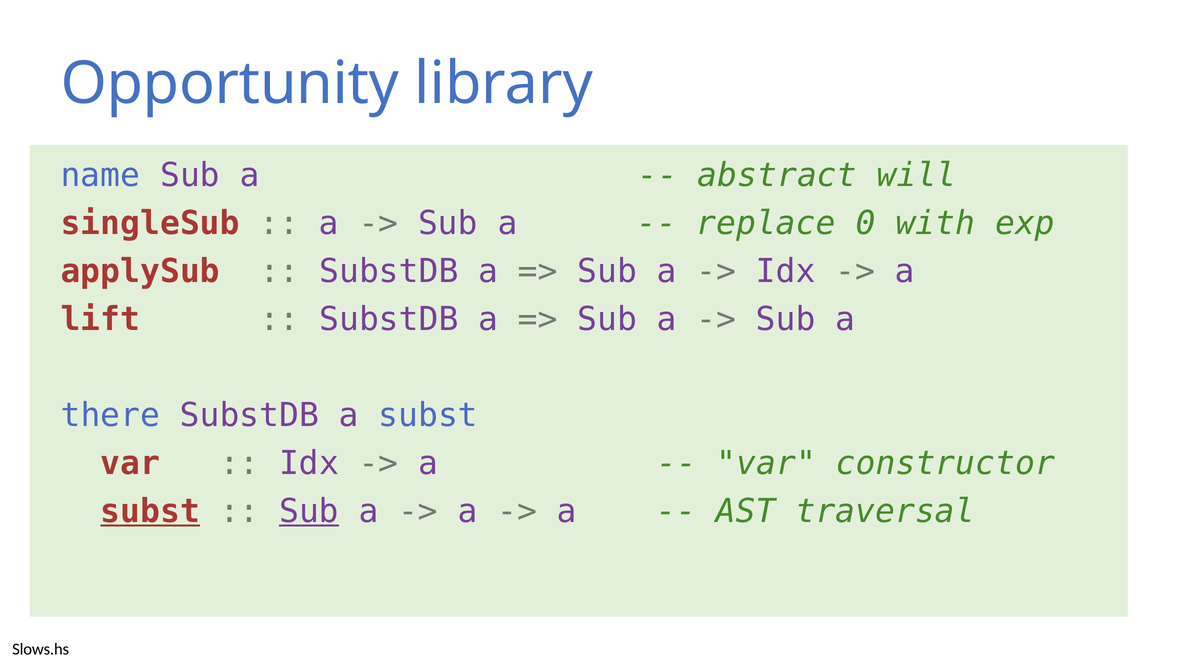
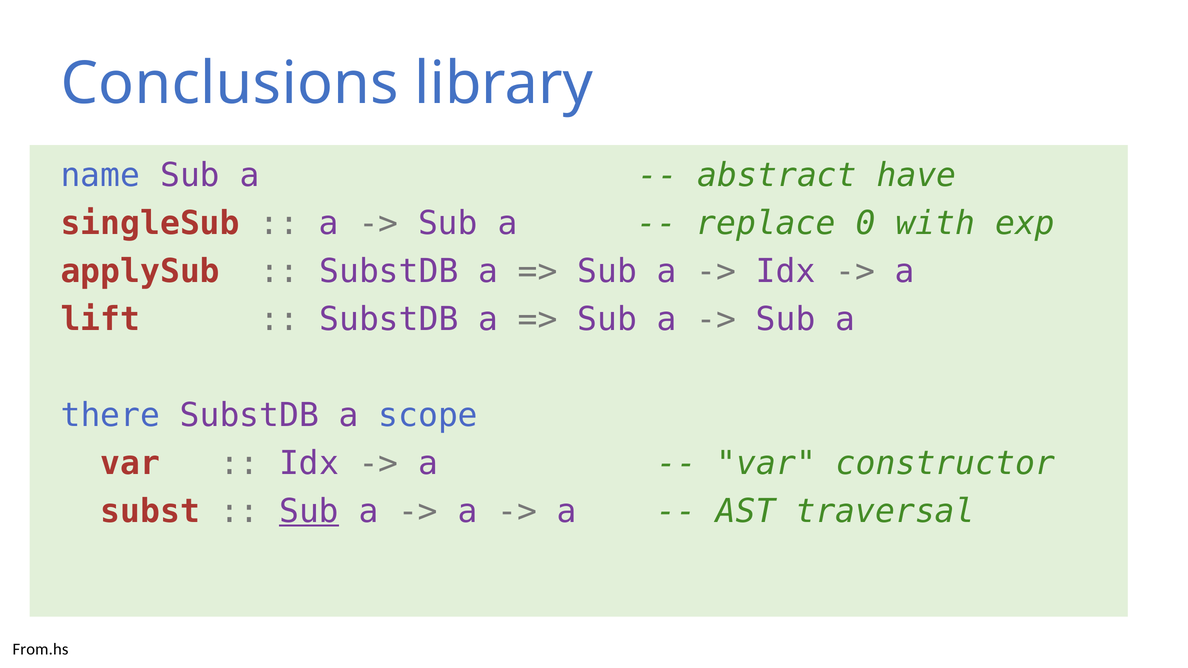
Opportunity: Opportunity -> Conclusions (230, 84)
will: will -> have (916, 175)
a subst: subst -> scope (428, 416)
subst underline: present -> none (150, 512)
Slows.hs: Slows.hs -> From.hs (40, 649)
